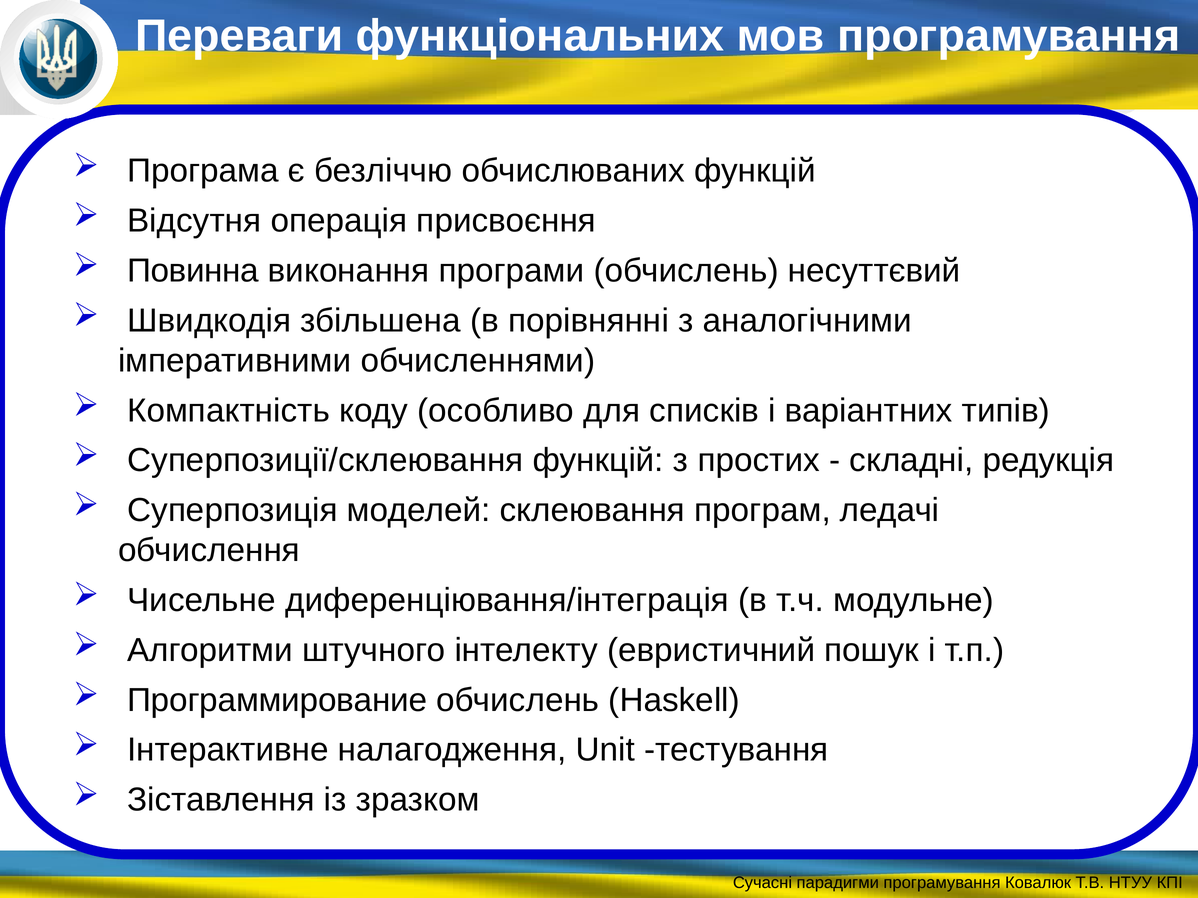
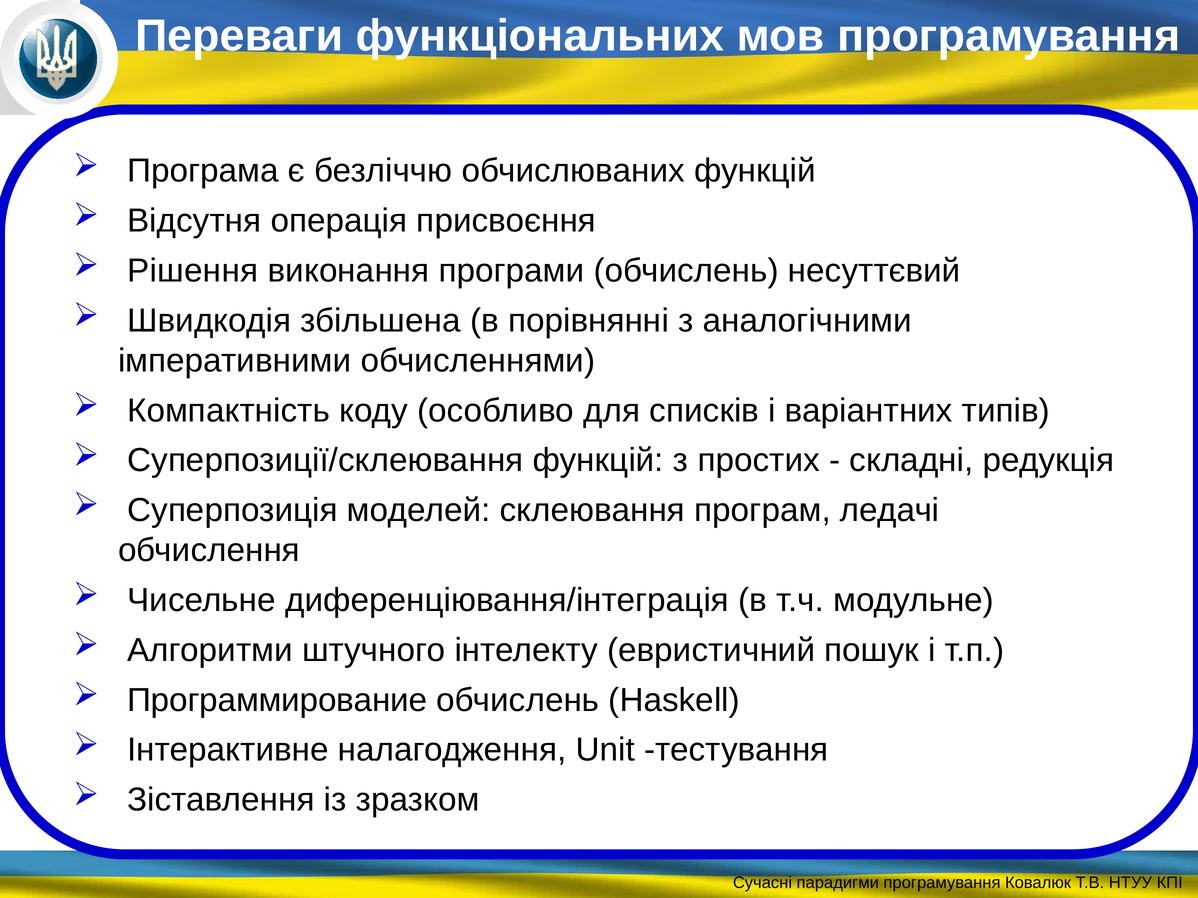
Повинна: Повинна -> Рішення (193, 271)
